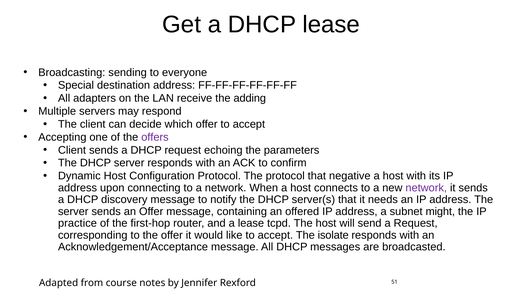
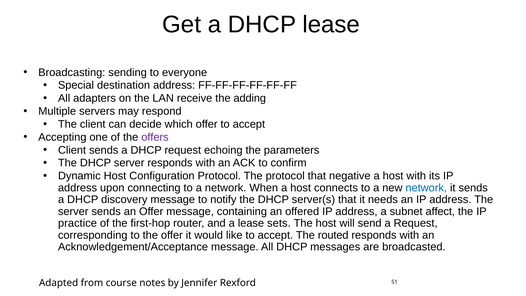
network colour: purple -> blue (426, 188)
might: might -> affect (440, 211)
tcpd: tcpd -> sets (279, 223)
isolate: isolate -> routed (333, 235)
